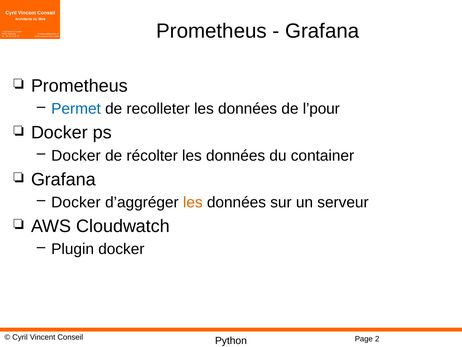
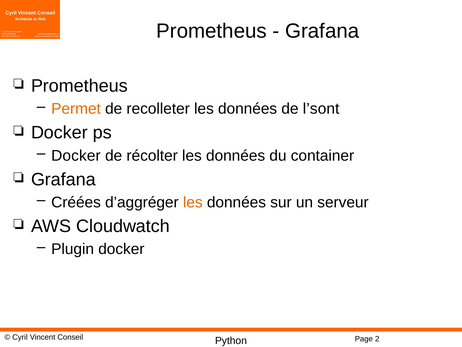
Permet colour: blue -> orange (76, 109)
l’pour: l’pour -> l’sont (321, 109)
Docker: Docker -> Créées (76, 202)
